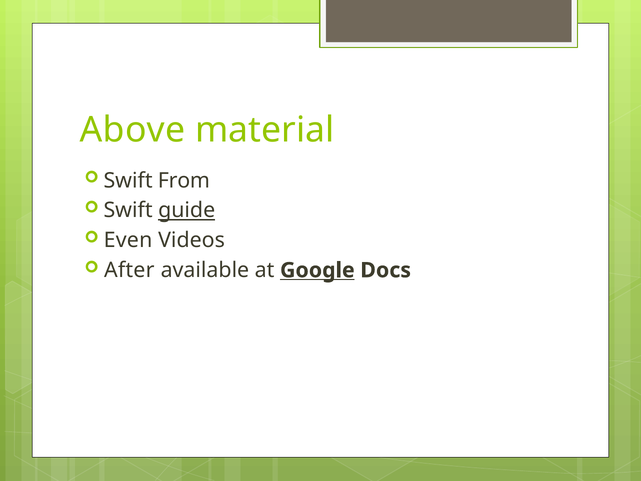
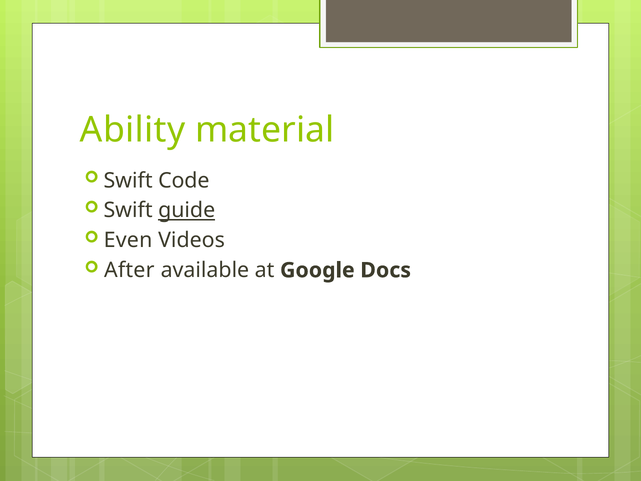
Above: Above -> Ability (133, 130)
From: From -> Code (184, 180)
Google underline: present -> none (317, 270)
